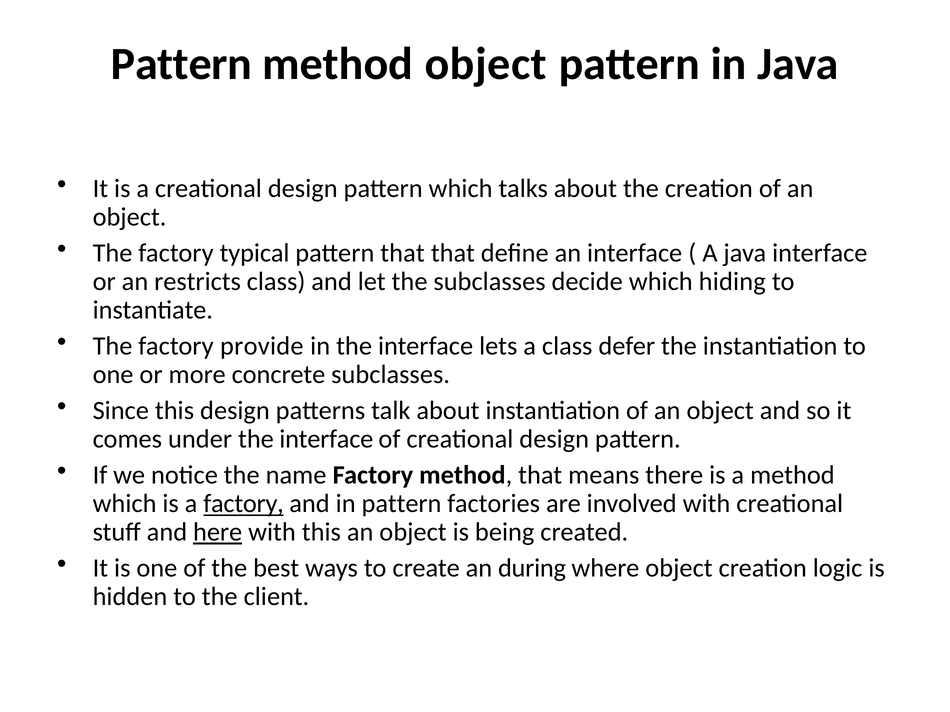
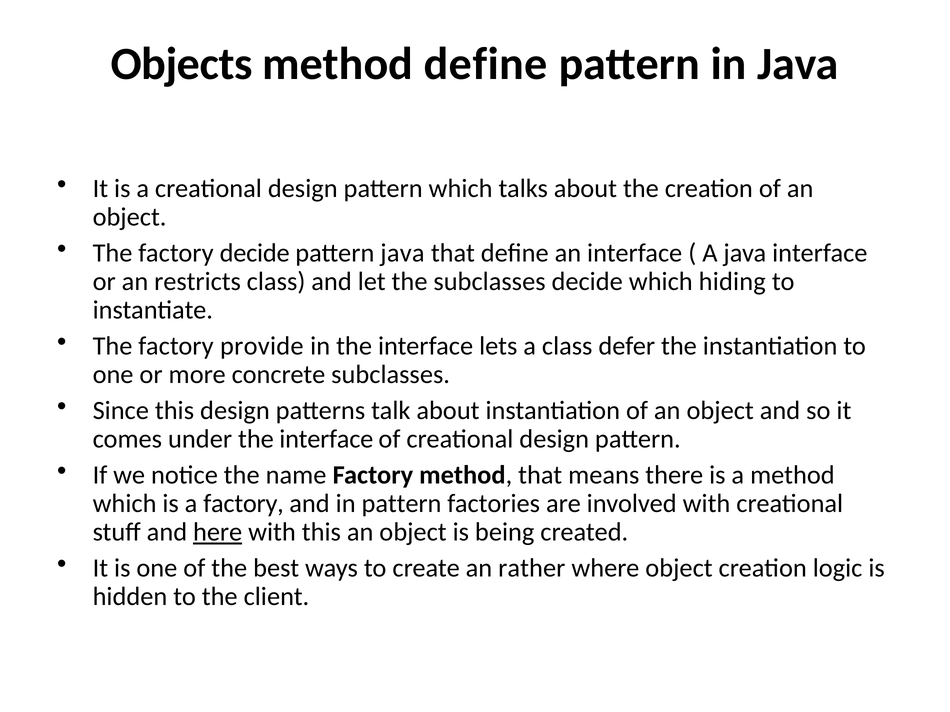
Pattern: Pattern -> Objects (182, 64)
method object: object -> define (486, 64)
factory typical: typical -> decide (255, 253)
pattern that: that -> java (402, 253)
factory underline: present -> none (244, 504)
during: during -> rather (532, 569)
